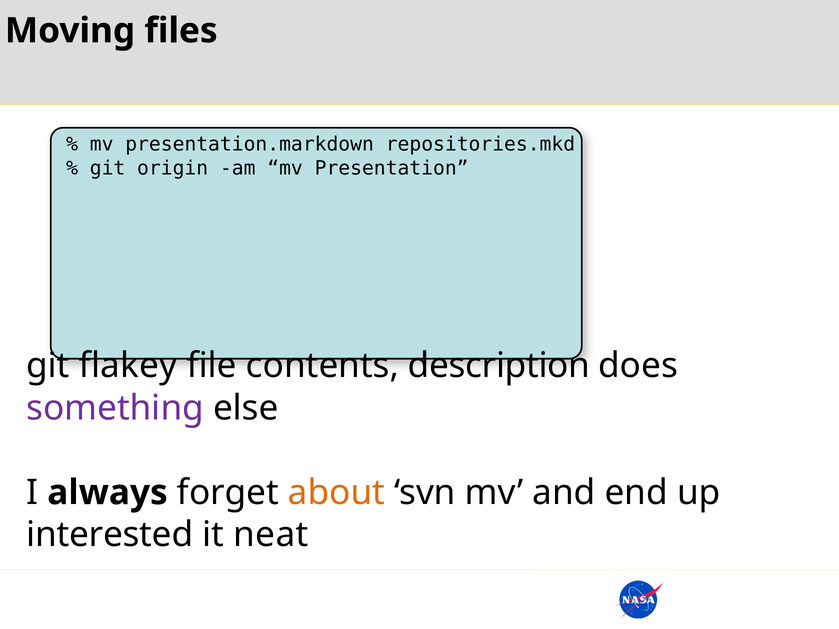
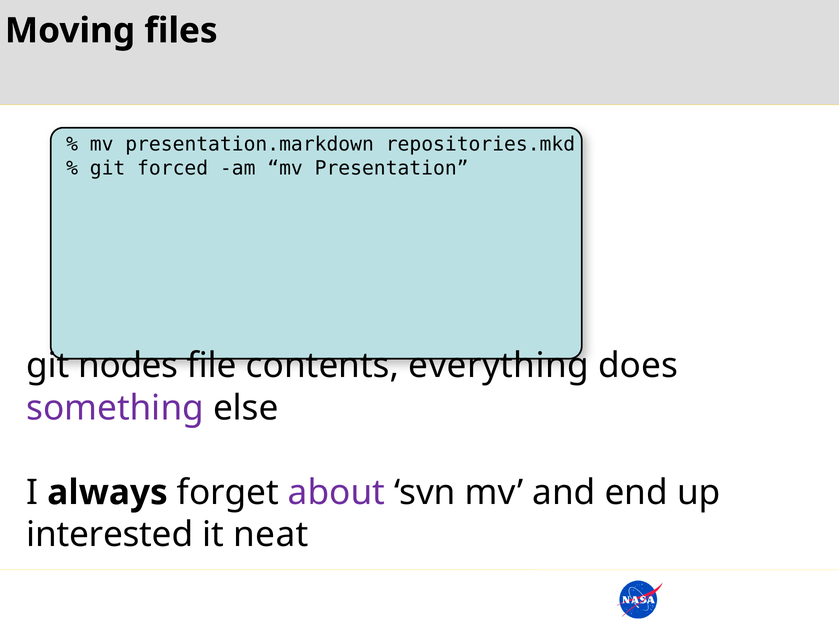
origin: origin -> forced (173, 168)
flakey: flakey -> nodes (128, 366)
description: description -> everything (499, 366)
about colour: orange -> purple (336, 493)
